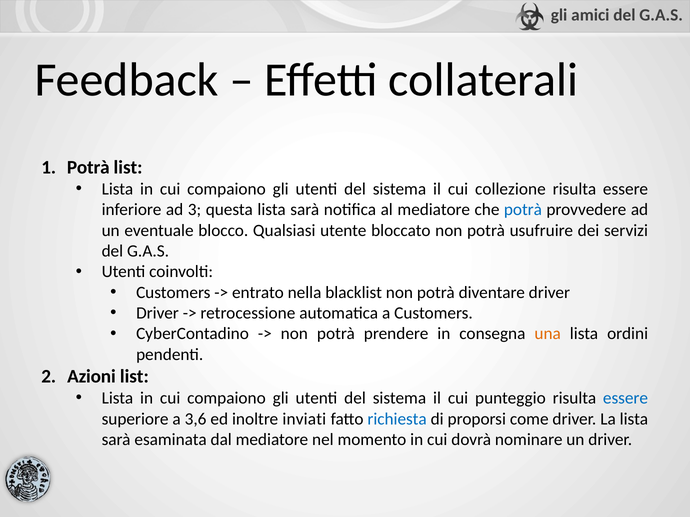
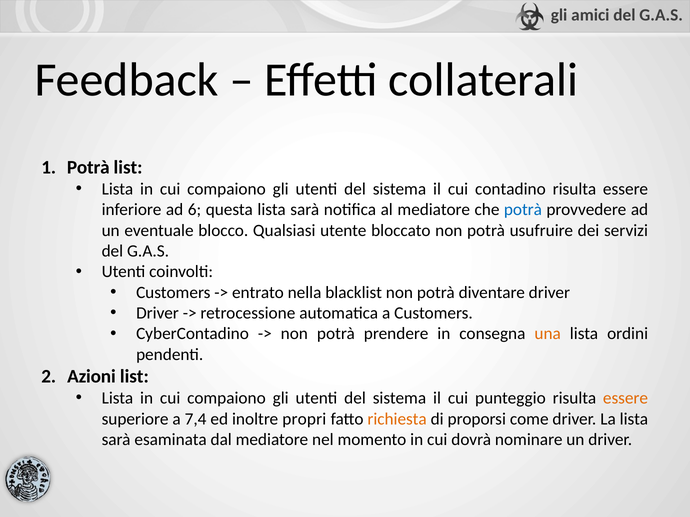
collezione: collezione -> contadino (510, 189)
3: 3 -> 6 (195, 210)
essere colour: blue -> orange (626, 399)
3,6: 3,6 -> 7,4 (196, 419)
inviati: inviati -> propri (304, 419)
richiesta colour: blue -> orange (397, 419)
